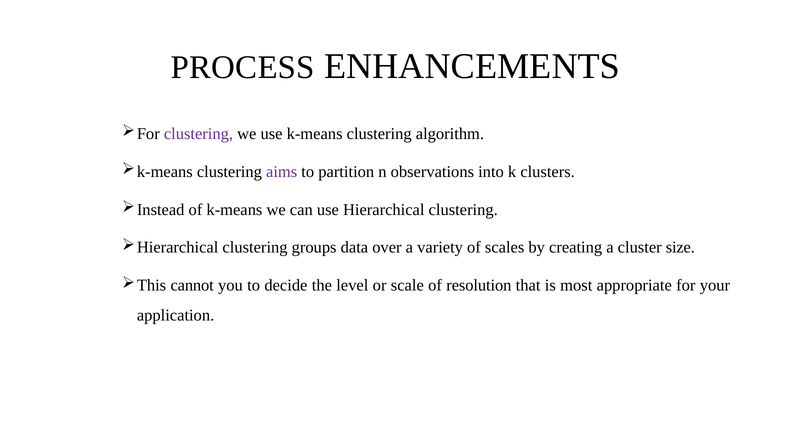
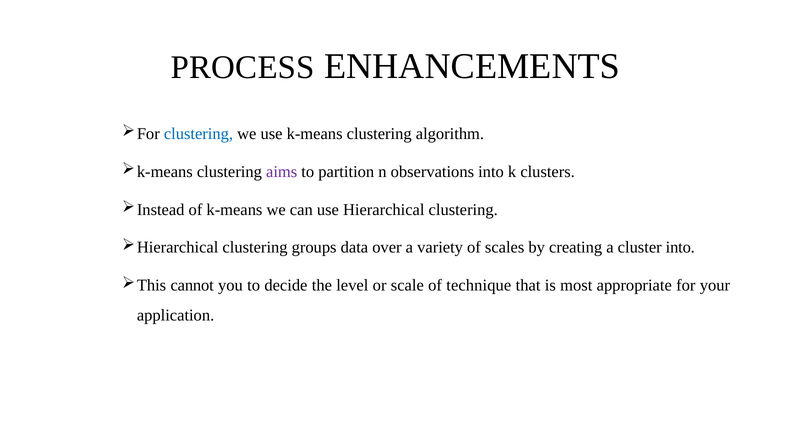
clustering colour: purple -> blue (198, 134)
cluster size: size -> into (680, 247)
resolution: resolution -> technique (479, 285)
